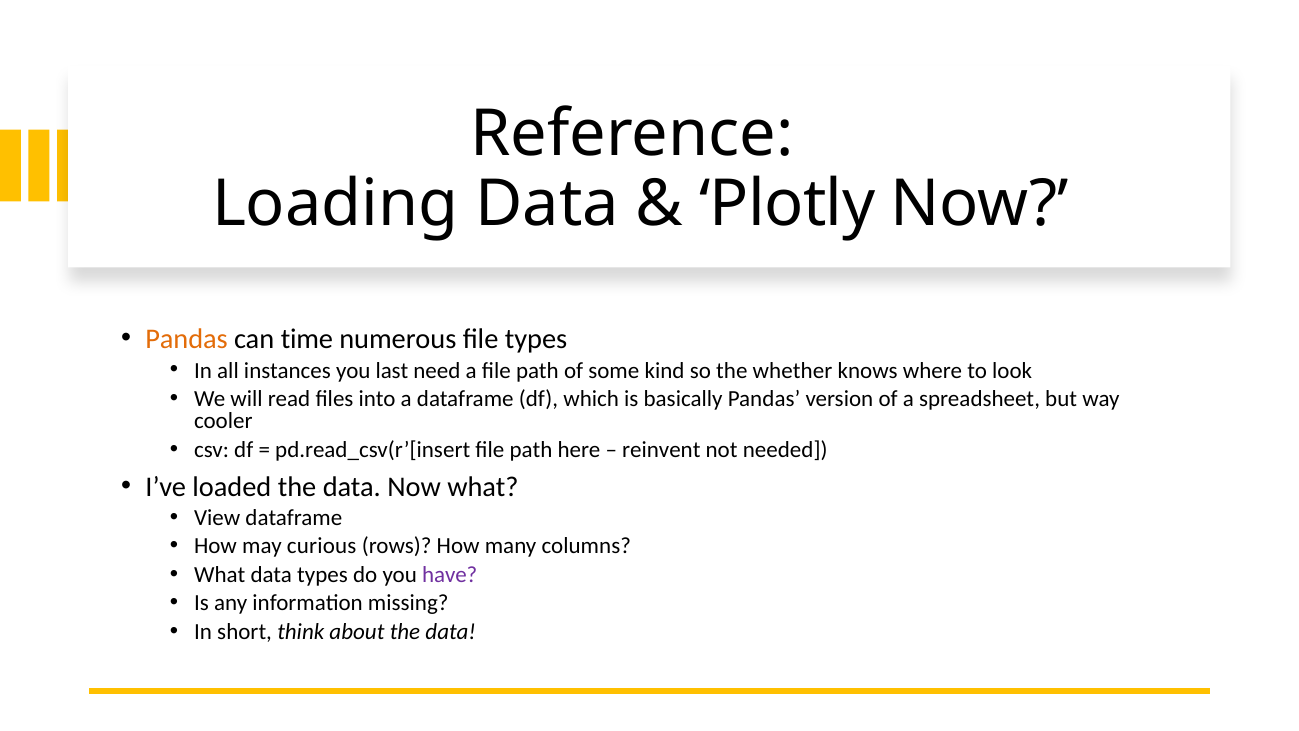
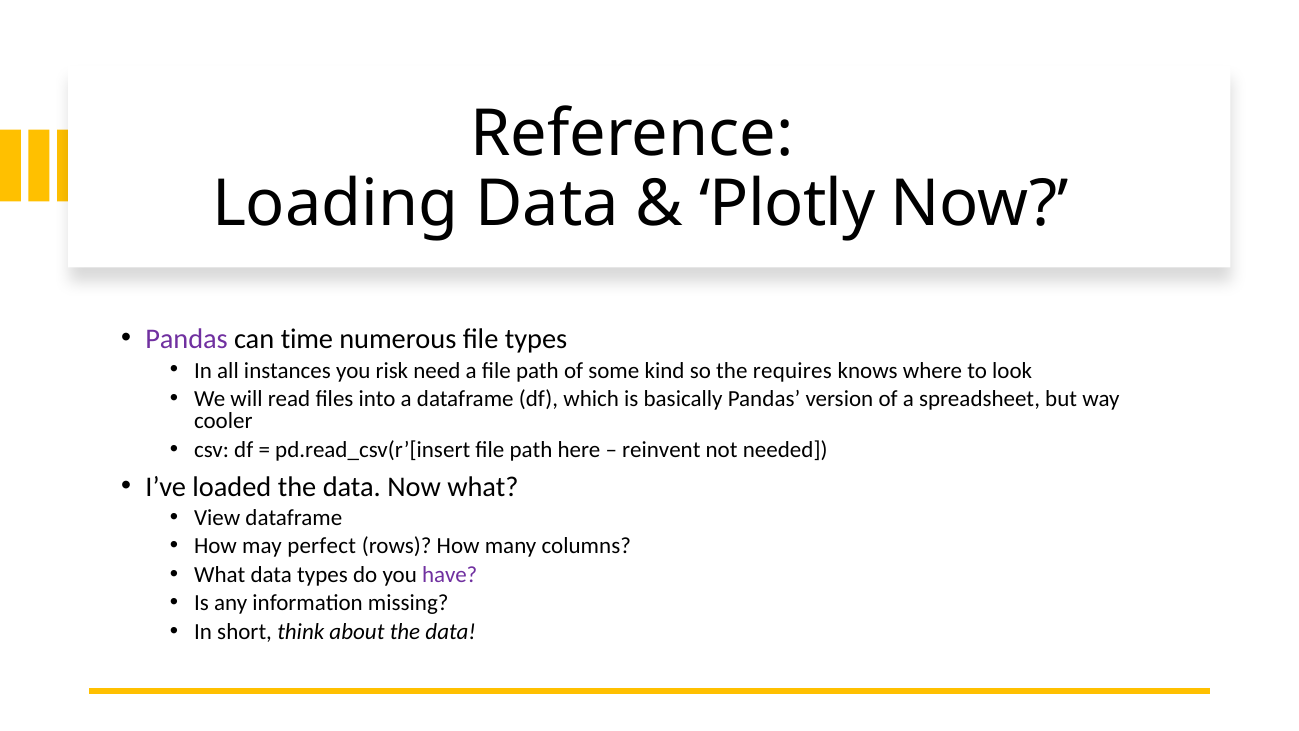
Pandas colour: orange -> purple (187, 339)
last: last -> risk (392, 370)
whether: whether -> requires (792, 370)
curious: curious -> perfect (322, 546)
